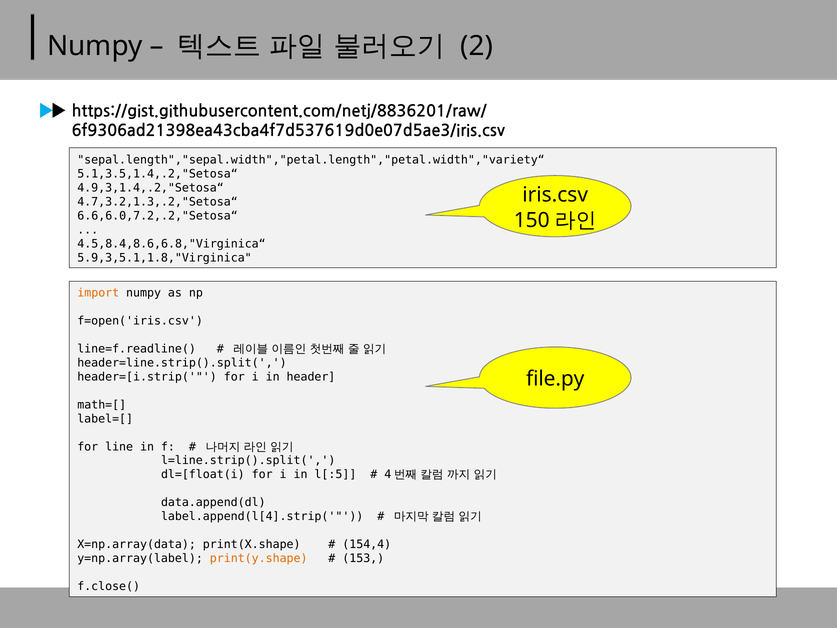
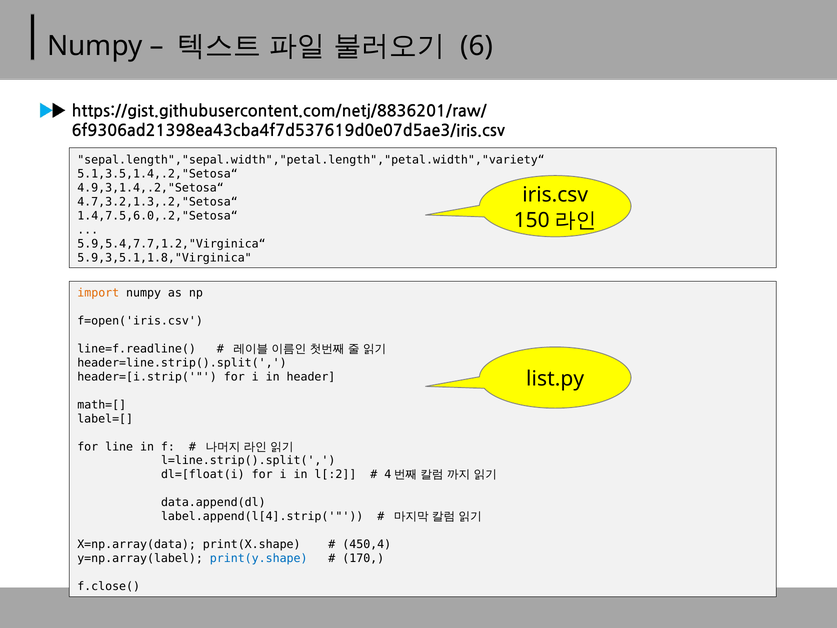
2: 2 -> 6 (477, 46)
6.6,6.0,7.2,.2,"Setosa“: 6.6,6.0,7.2,.2,"Setosa“ -> 1.4,7.5,6.0,.2,"Setosa“ (158, 216)
4.5,8.4,8.6,6.8,"Virginica“: 4.5,8.4,8.6,6.8,"Virginica“ -> 5.9,5.4,7.7,1.2,"Virginica“ (172, 244)
file.py: file.py -> list.py (555, 379)
l[:5: l[:5 -> l[:2 (335, 474)
154,4: 154,4 -> 450,4 (367, 544)
print(y.shape colour: orange -> blue (259, 558)
153: 153 -> 170 (363, 558)
